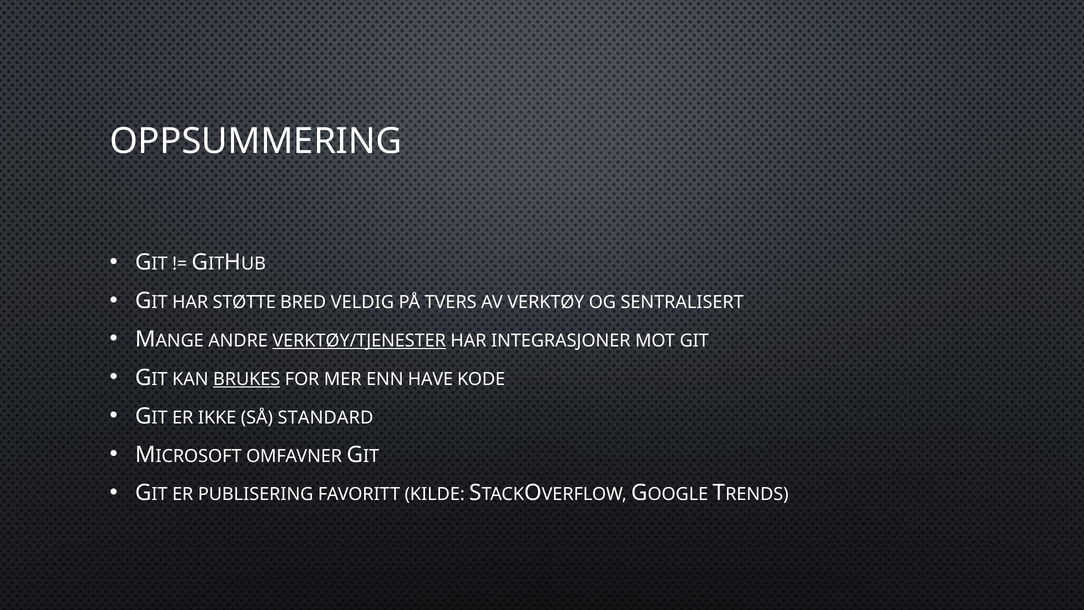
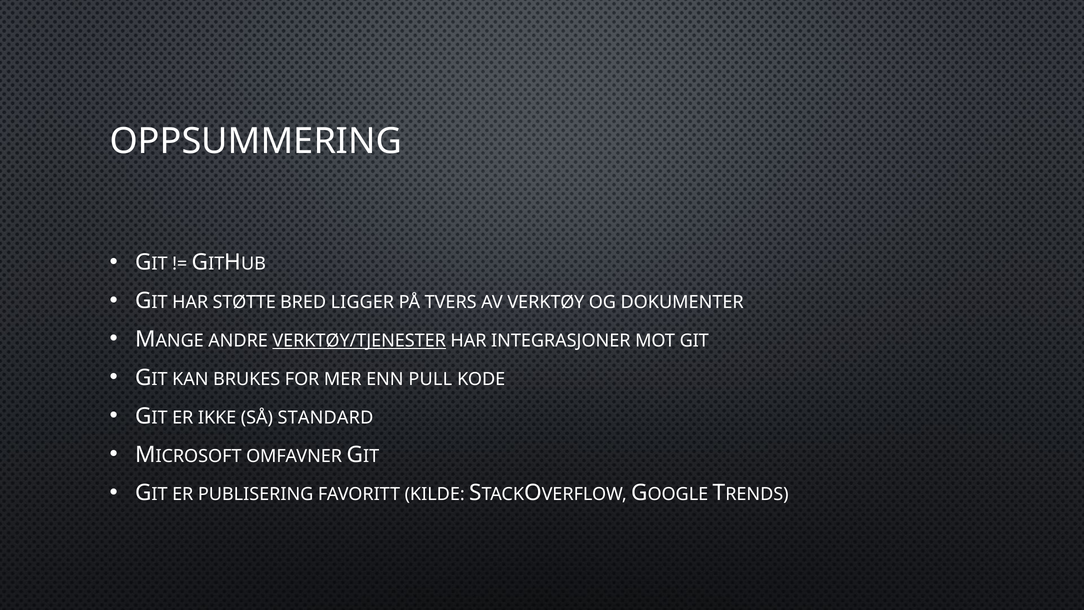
VELDIG: VELDIG -> LIGGER (362, 302)
SENTRALISERT: SENTRALISERT -> DOKUMENTER (682, 302)
BRUKES underline: present -> none (247, 379)
HAVE: HAVE -> PULL (430, 379)
